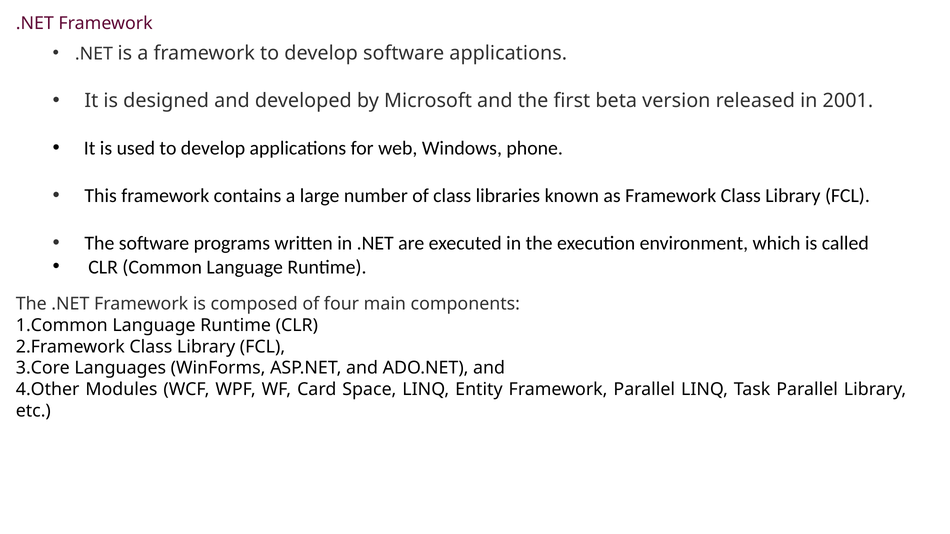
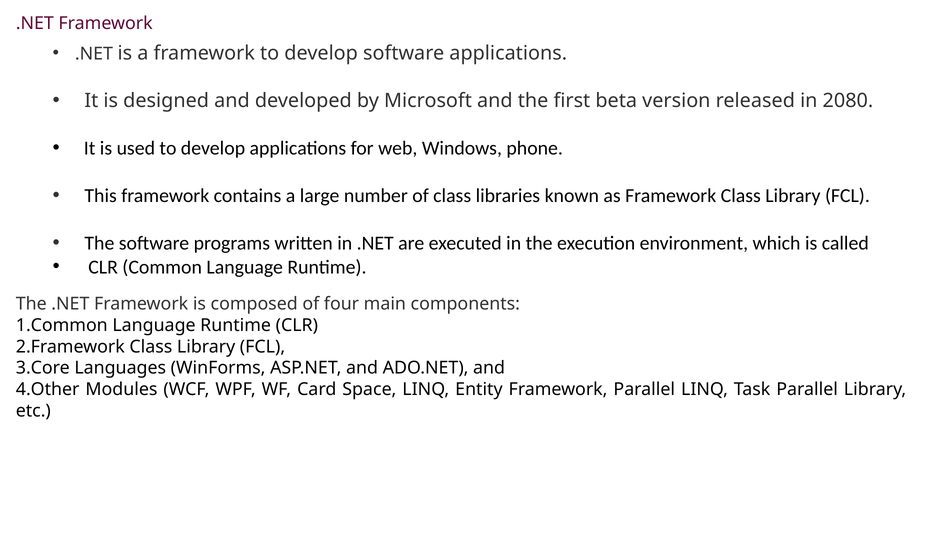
2001: 2001 -> 2080 (848, 101)
